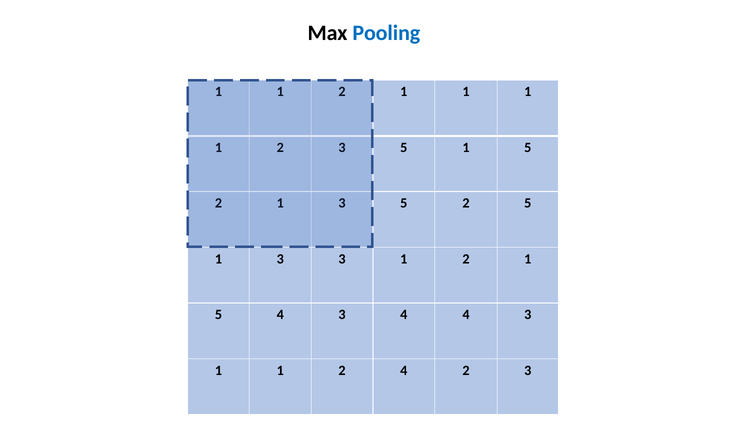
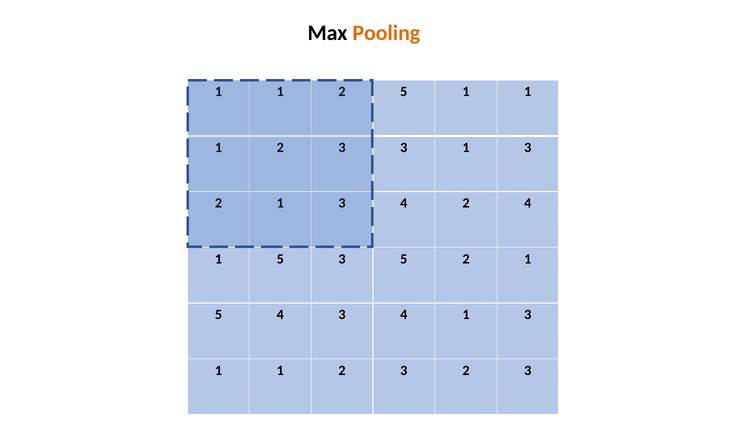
Pooling colour: blue -> orange (386, 33)
1: 1 -> 5 (404, 92)
5: 5 -> 3 (404, 147)
5: 5 -> 3 (528, 147)
5: 5 -> 4 (404, 203)
2 5: 5 -> 4 (528, 203)
3: 3 -> 5 (280, 259)
1: 1 -> 5 (404, 259)
3 4 4: 4 -> 1 (466, 314)
4: 4 -> 3 (404, 370)
